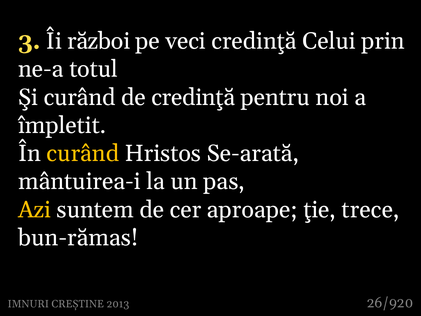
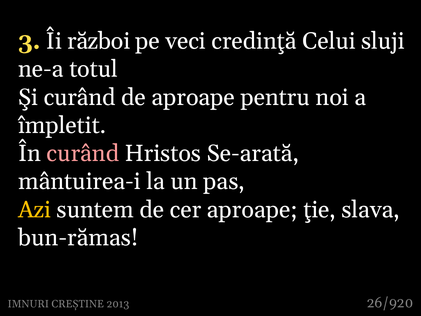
prin: prin -> sluji (383, 41)
de credinţă: credinţă -> aproape (193, 97)
curând colour: yellow -> pink (83, 153)
trece: trece -> slava (371, 209)
